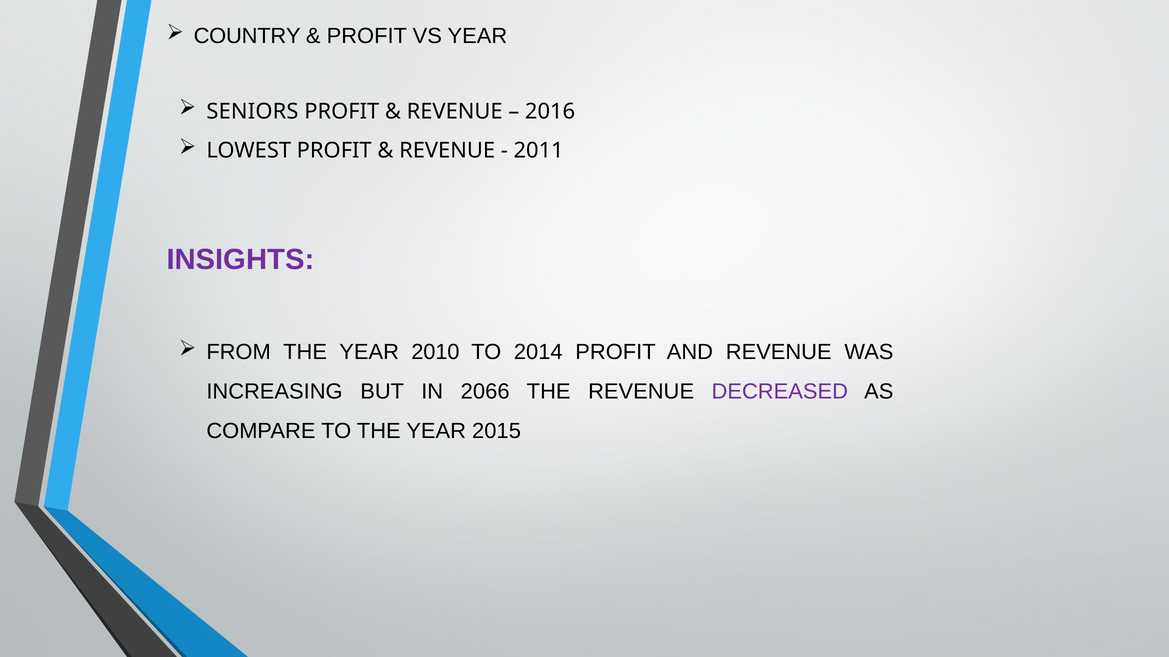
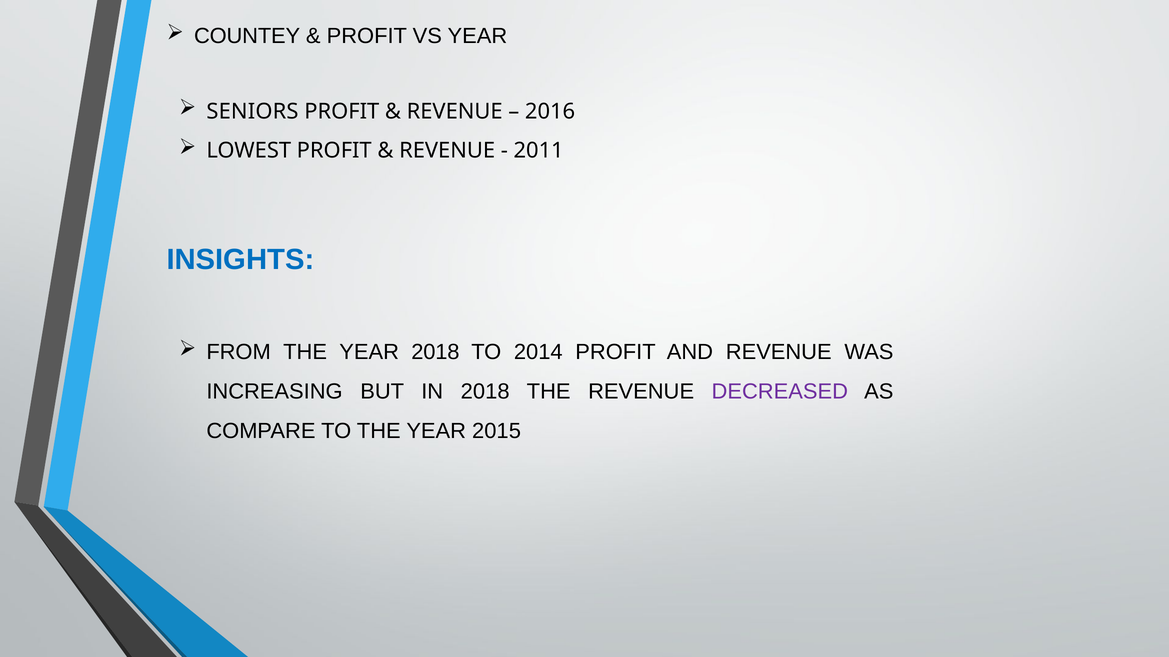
COUNTRY: COUNTRY -> COUNTEY (247, 36)
INSIGHTS colour: purple -> blue (240, 260)
YEAR 2010: 2010 -> 2018 (435, 352)
IN 2066: 2066 -> 2018 (485, 392)
